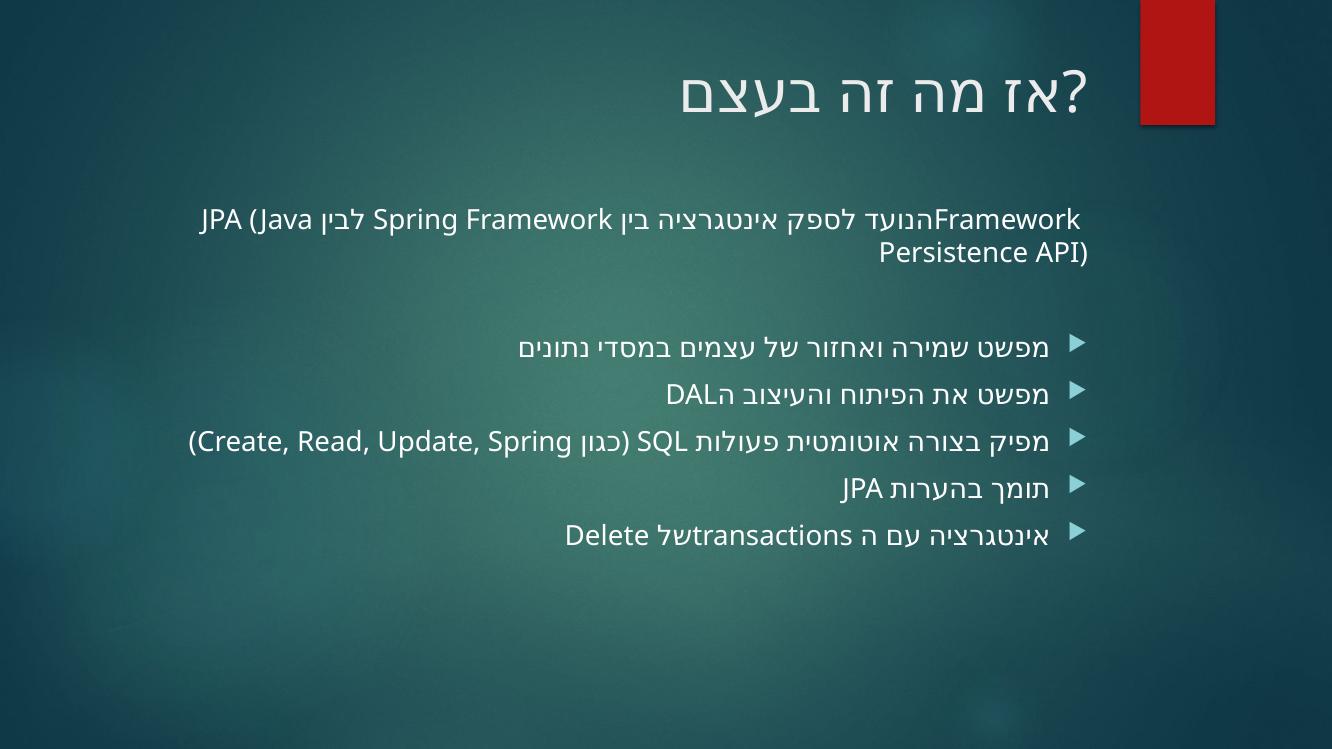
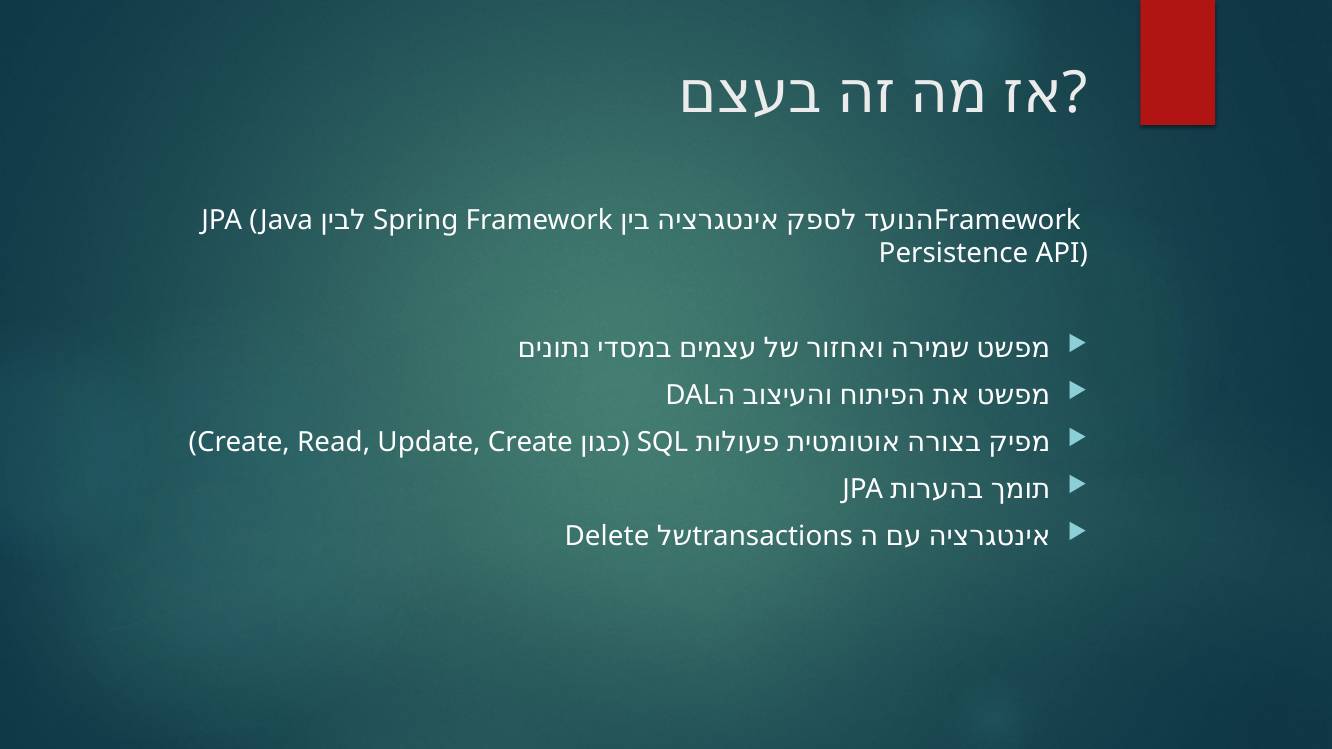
Update Spring: Spring -> Create (530, 442)
